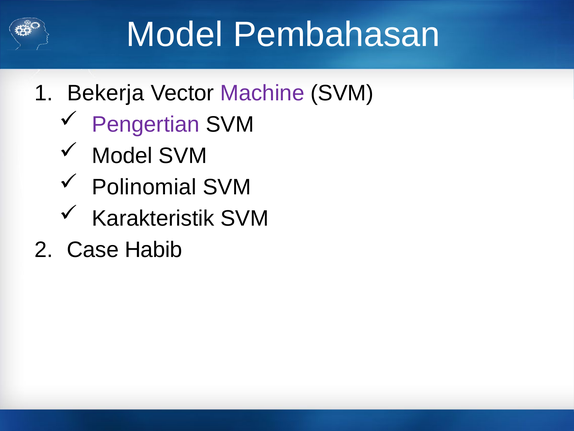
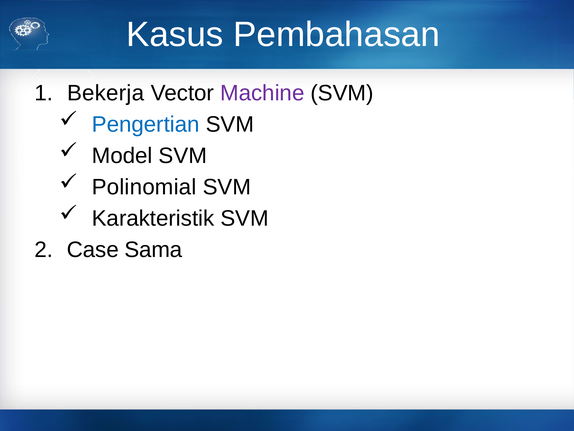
Model: Model -> Kasus (175, 35)
Pengertian colour: purple -> blue (146, 124)
Habib: Habib -> Sama (153, 249)
